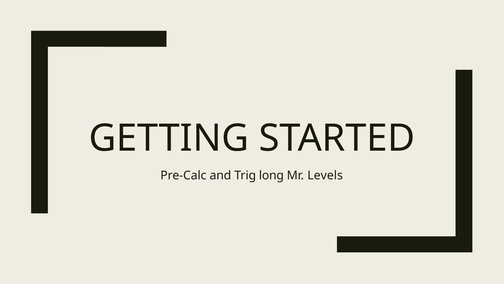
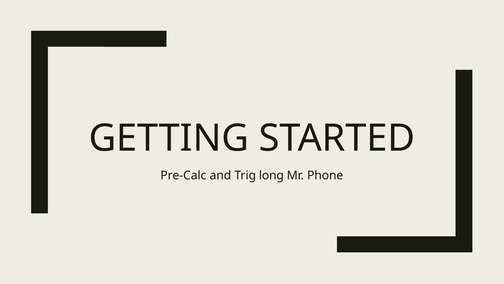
Levels: Levels -> Phone (325, 175)
